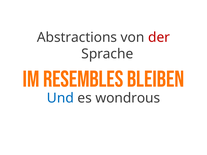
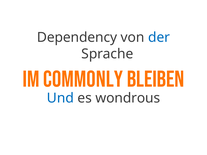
Abstractions: Abstractions -> Dependency (77, 37)
der colour: red -> blue (159, 37)
RESEMBLES: RESEMBLES -> COMMONLY (83, 79)
